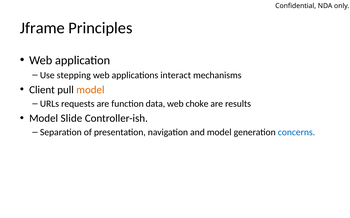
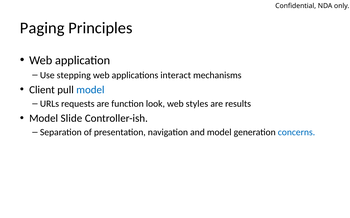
Jframe: Jframe -> Paging (42, 28)
model colour: orange -> blue (90, 90)
data: data -> look (155, 104)
choke: choke -> styles (197, 104)
